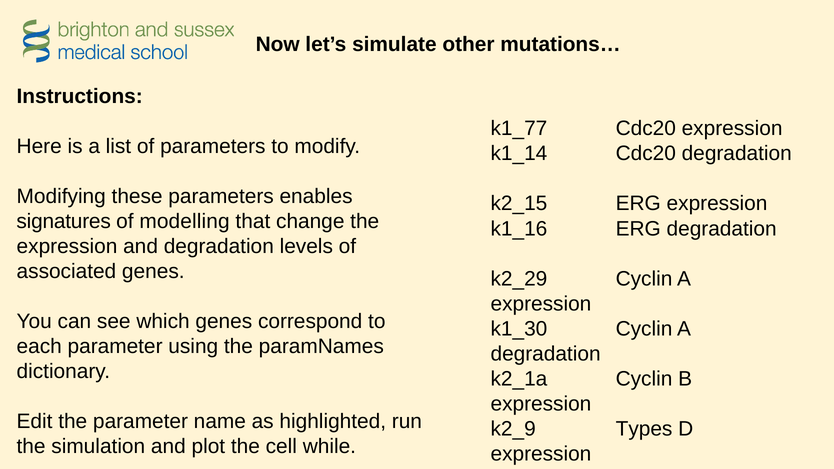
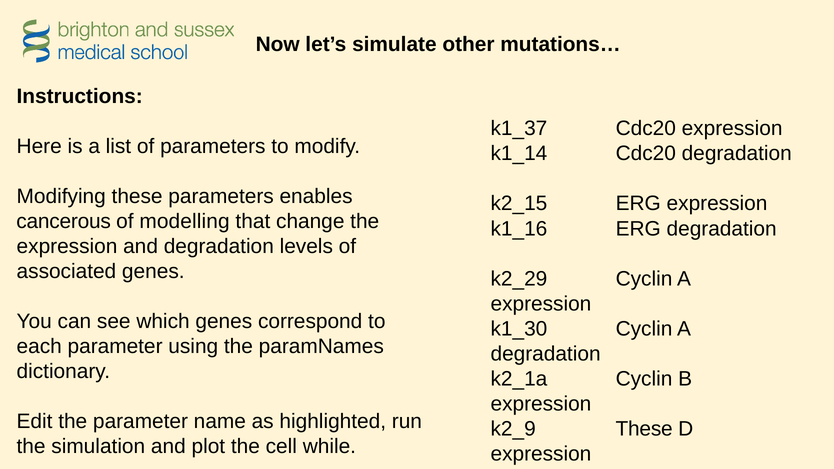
k1_77: k1_77 -> k1_37 (519, 129)
signatures: signatures -> cancerous (64, 221)
k2_9 Types: Types -> These (644, 429)
